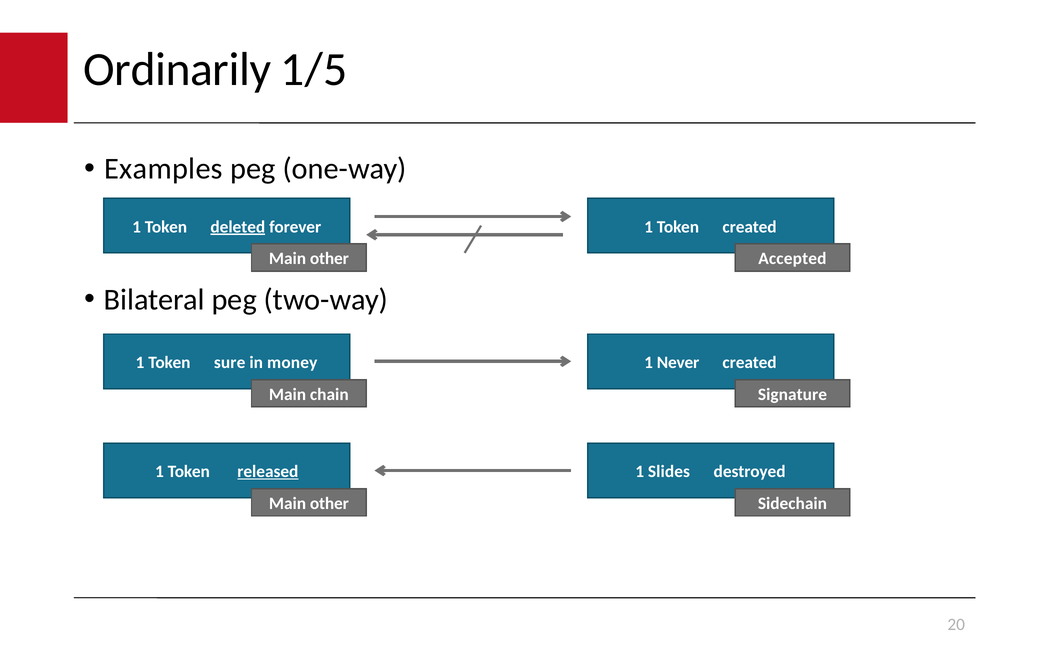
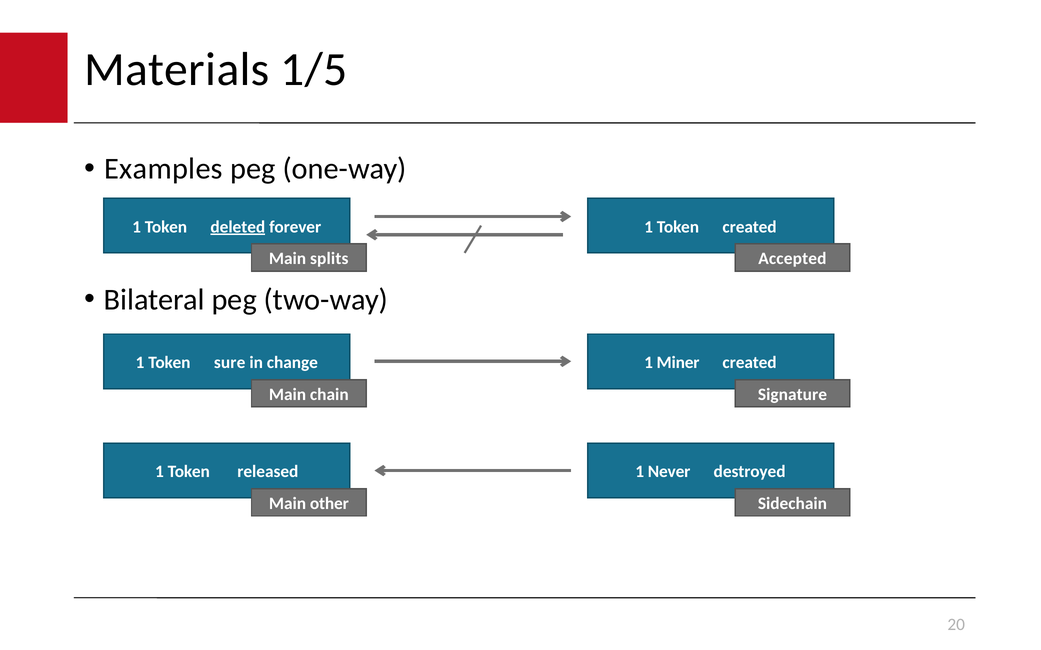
Ordinarily: Ordinarily -> Materials (177, 69)
other: other -> splits (329, 259)
money: money -> change (292, 363)
Never: Never -> Miner (678, 363)
released underline: present -> none (268, 472)
Slides: Slides -> Never (669, 472)
